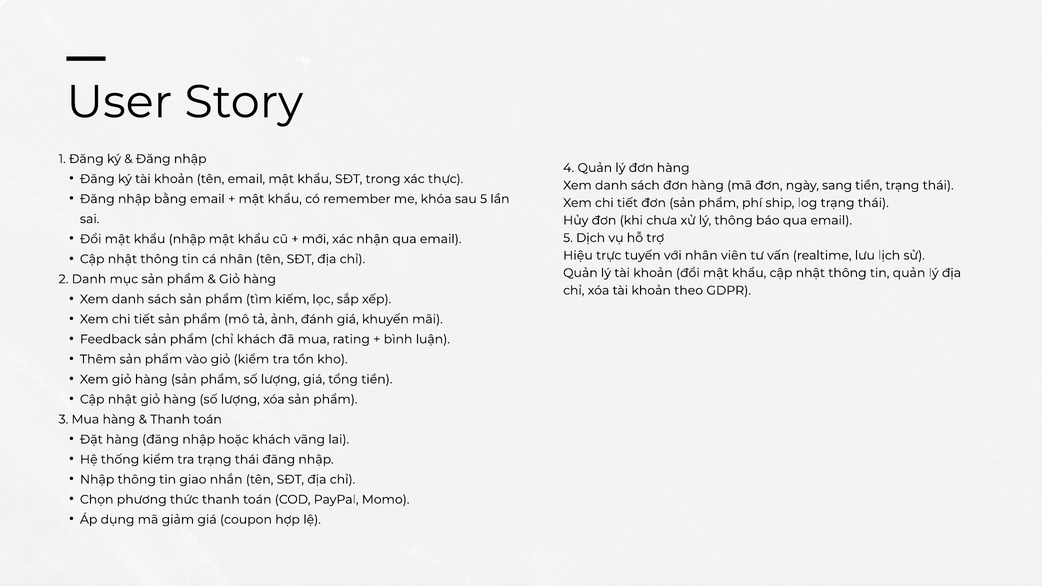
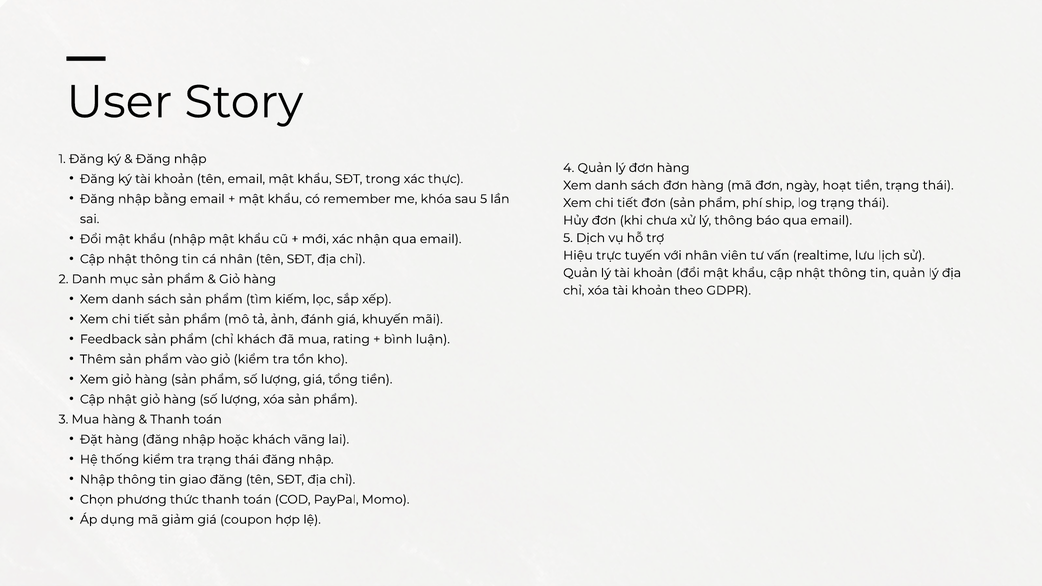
sang: sang -> hoạt (837, 185)
giao nhắn: nhắn -> đăng (226, 480)
